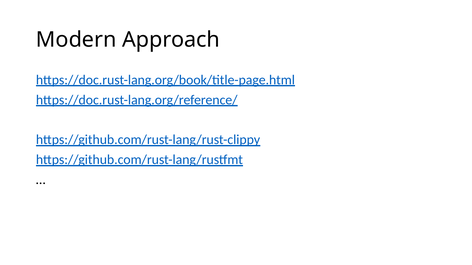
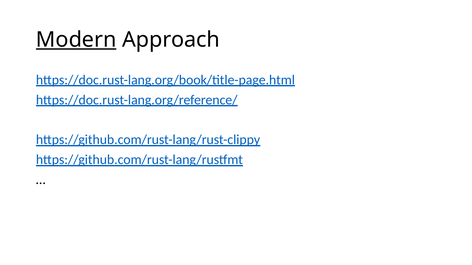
Modern underline: none -> present (76, 40)
